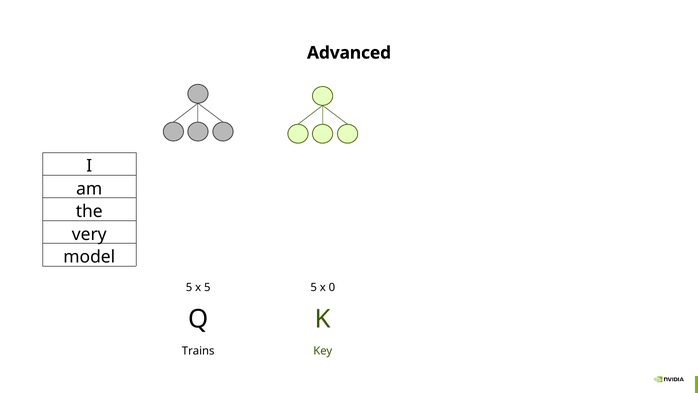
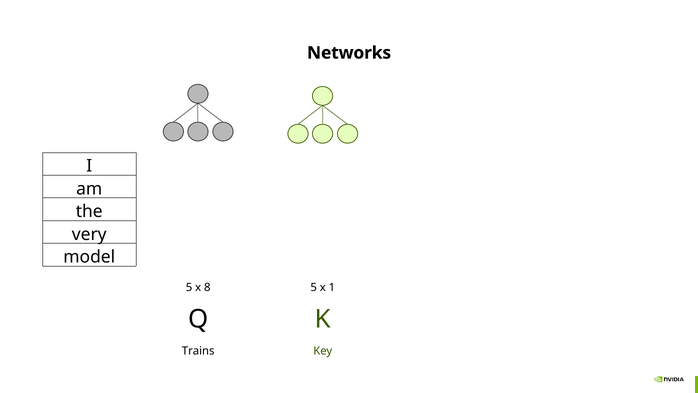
Advanced: Advanced -> Networks (349, 53)
x 5: 5 -> 8 (207, 287)
0: 0 -> 1 (332, 287)
